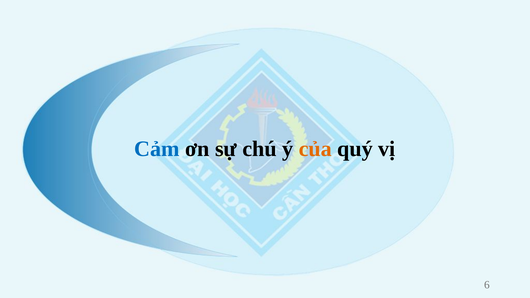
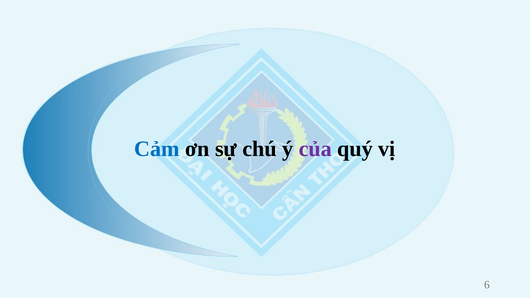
của colour: orange -> purple (315, 149)
